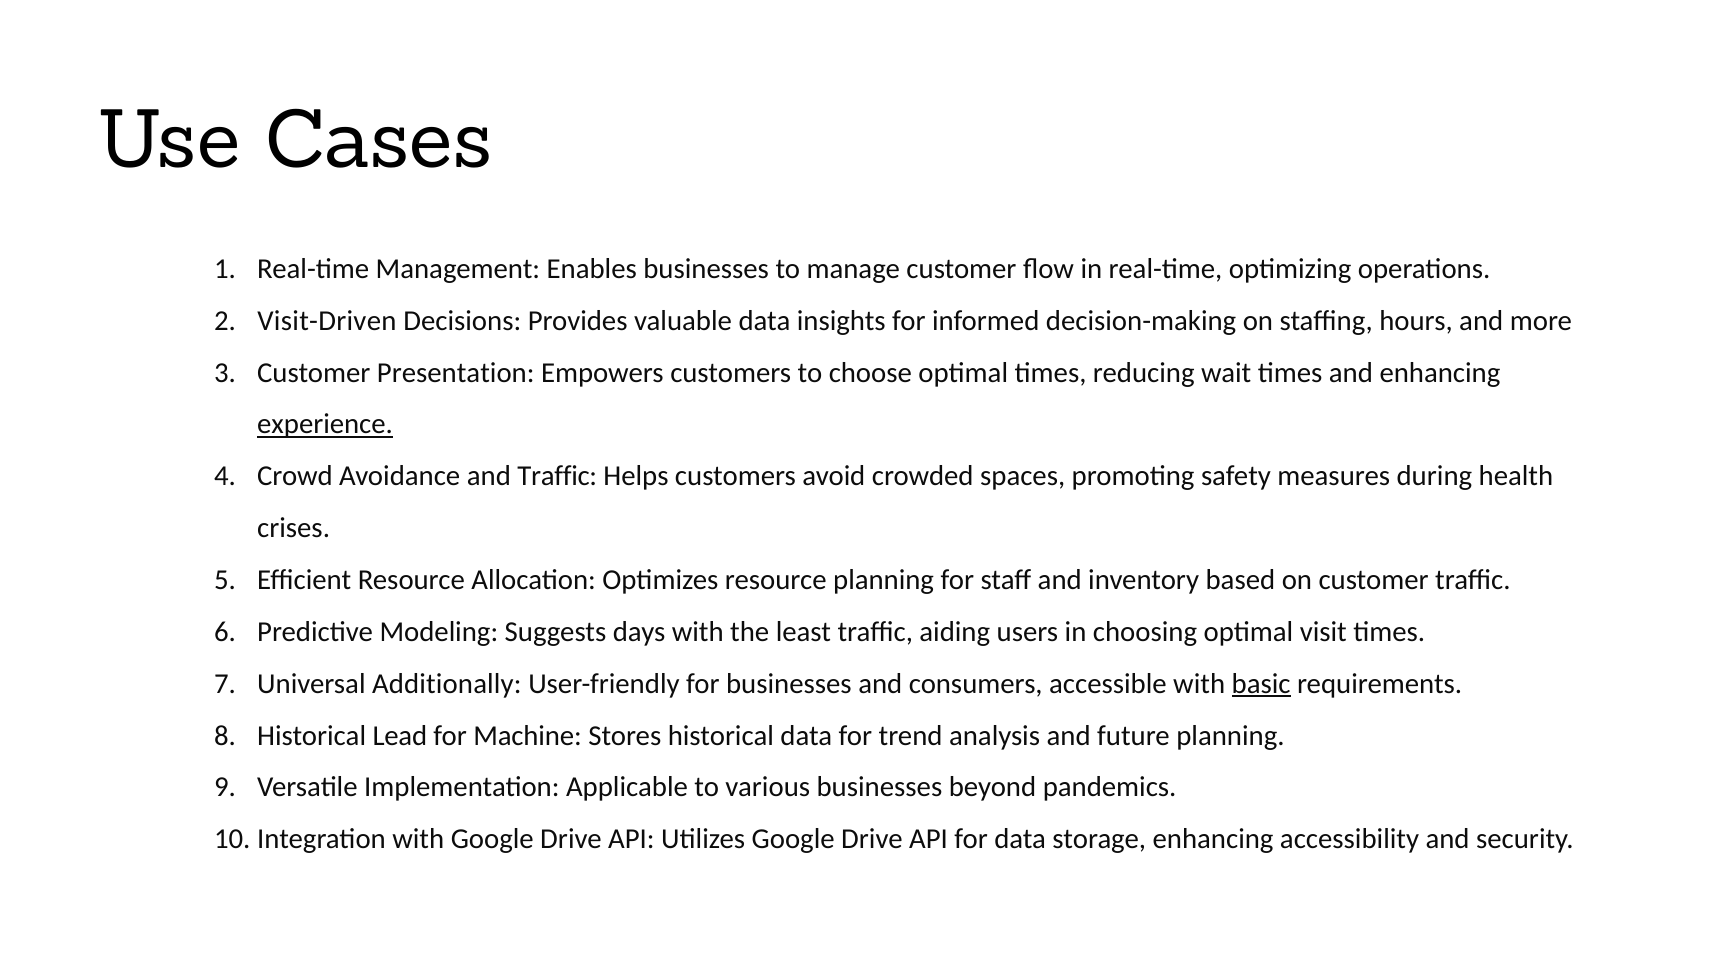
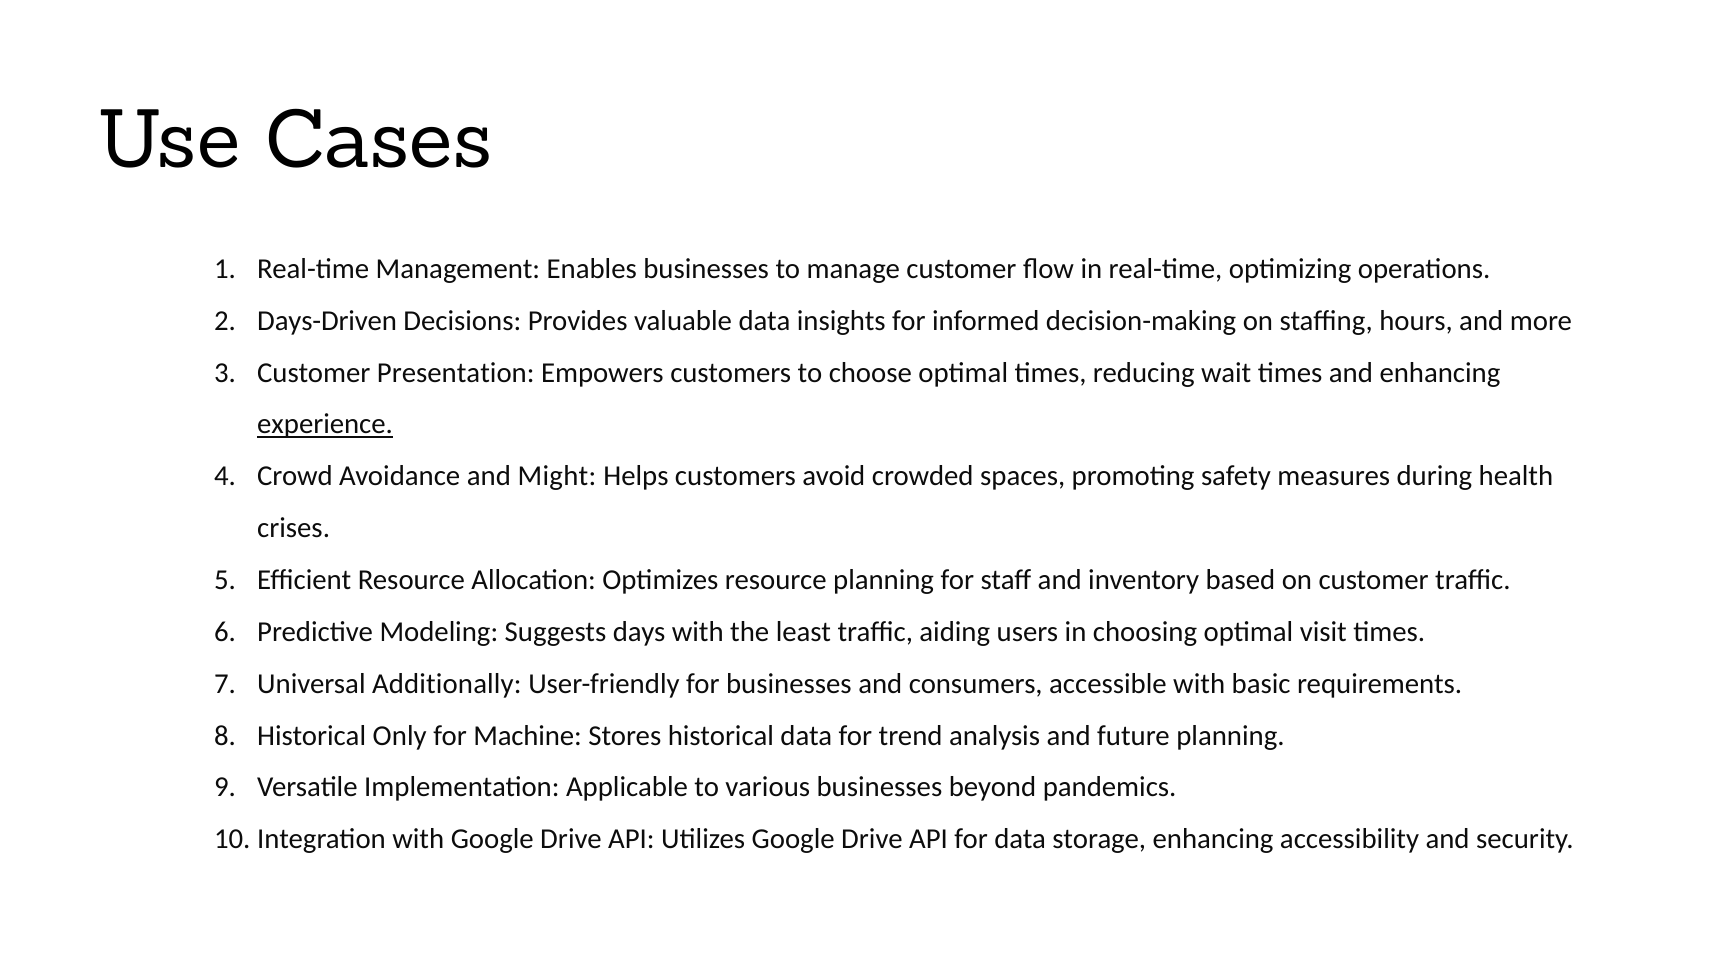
Visit-Driven: Visit-Driven -> Days-Driven (327, 321)
and Traffic: Traffic -> Might (557, 476)
basic underline: present -> none (1261, 684)
Lead: Lead -> Only (400, 736)
